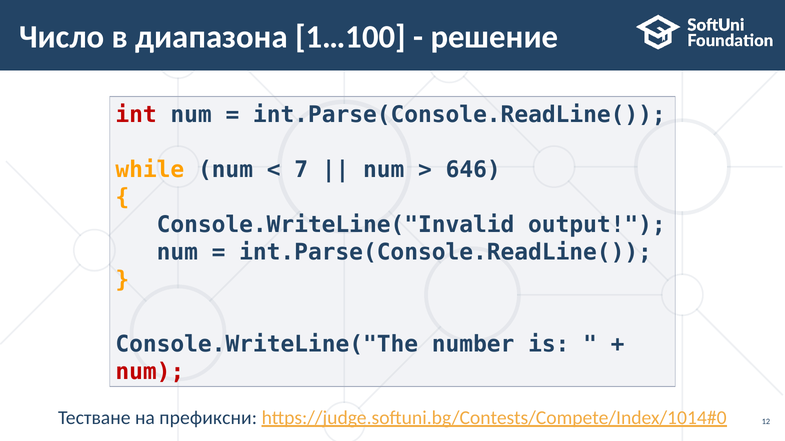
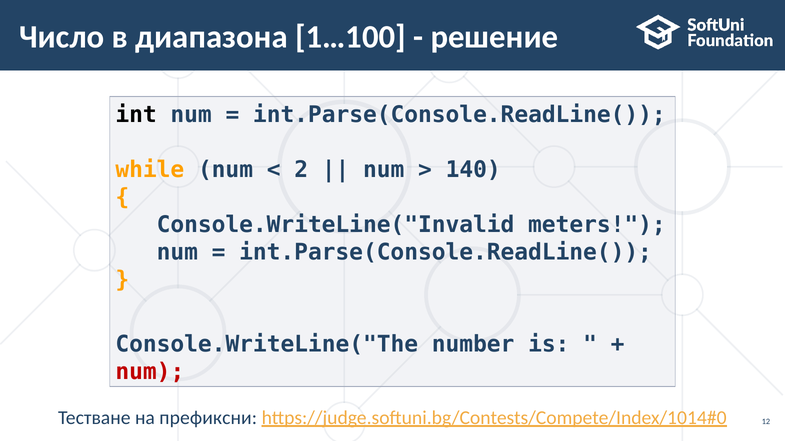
int colour: red -> black (136, 115)
7: 7 -> 2 (301, 170)
646: 646 -> 140 (473, 170)
output: output -> meters (597, 225)
